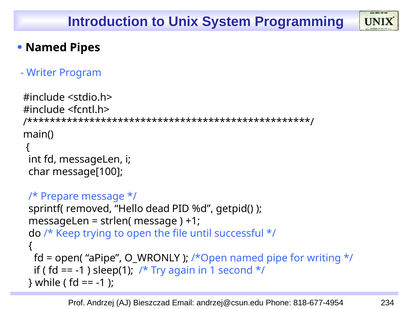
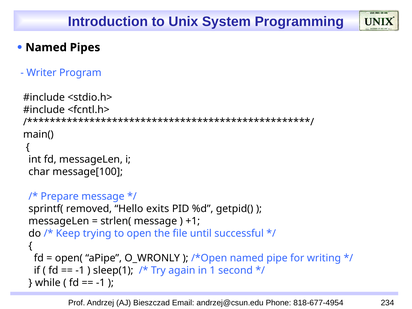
dead: dead -> exits (158, 209)
